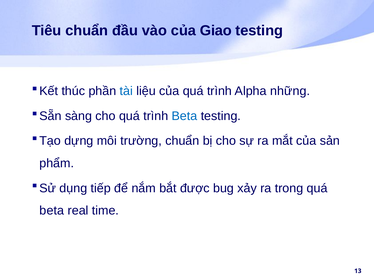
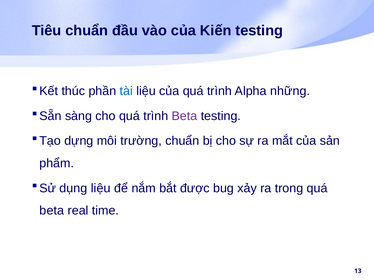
Giao: Giao -> Kiến (216, 31)
Beta colour: blue -> purple (184, 116)
dụng tiếp: tiếp -> liệu (101, 188)
